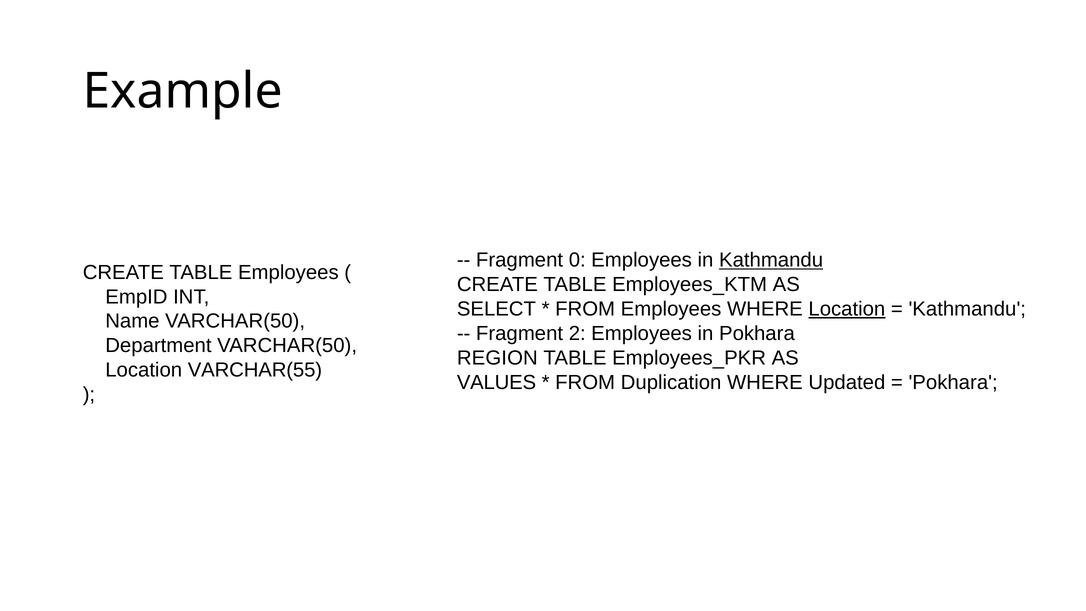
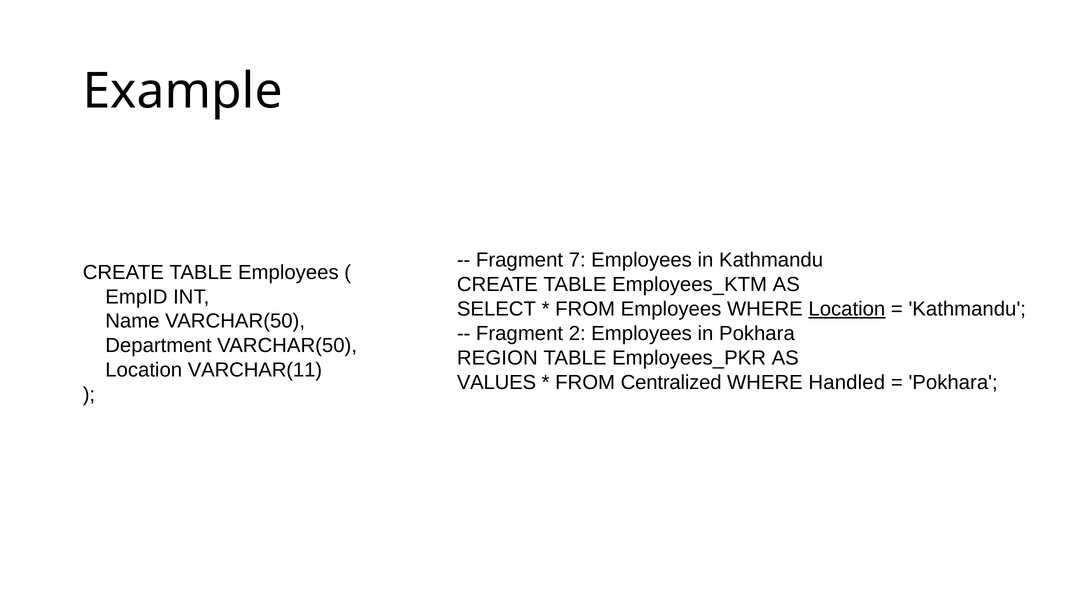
0: 0 -> 7 (577, 260)
Kathmandu underline: present -> none (771, 260)
VARCHAR(55: VARCHAR(55 -> VARCHAR(11 (255, 370)
Duplication: Duplication -> Centralized (671, 382)
Updated: Updated -> Handled (847, 382)
